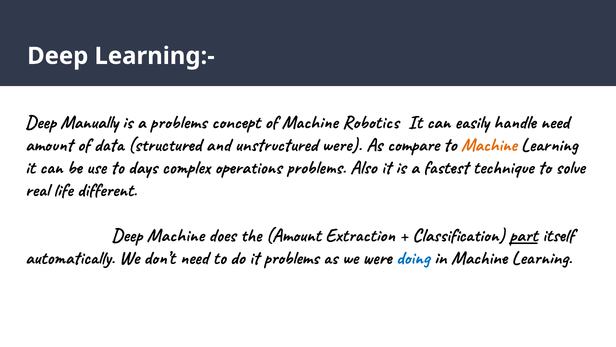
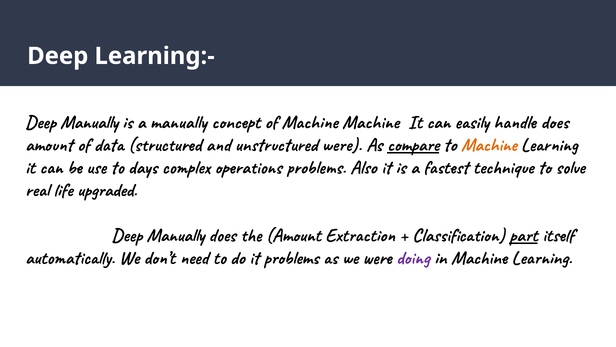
a problems: problems -> manually (178, 122)
Machine Robotics: Robotics -> Machine (371, 122)
handle need: need -> does (555, 122)
compare underline: none -> present (413, 144)
different: different -> upgraded (107, 190)
Machine: Machine -> Manually (175, 235)
doing colour: blue -> purple (413, 257)
